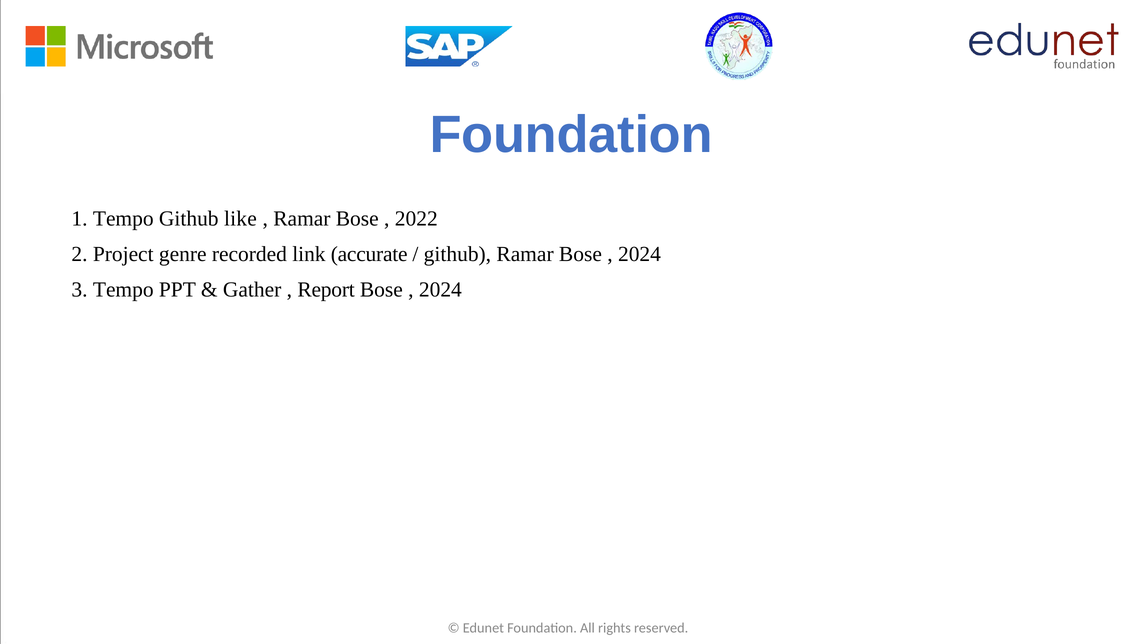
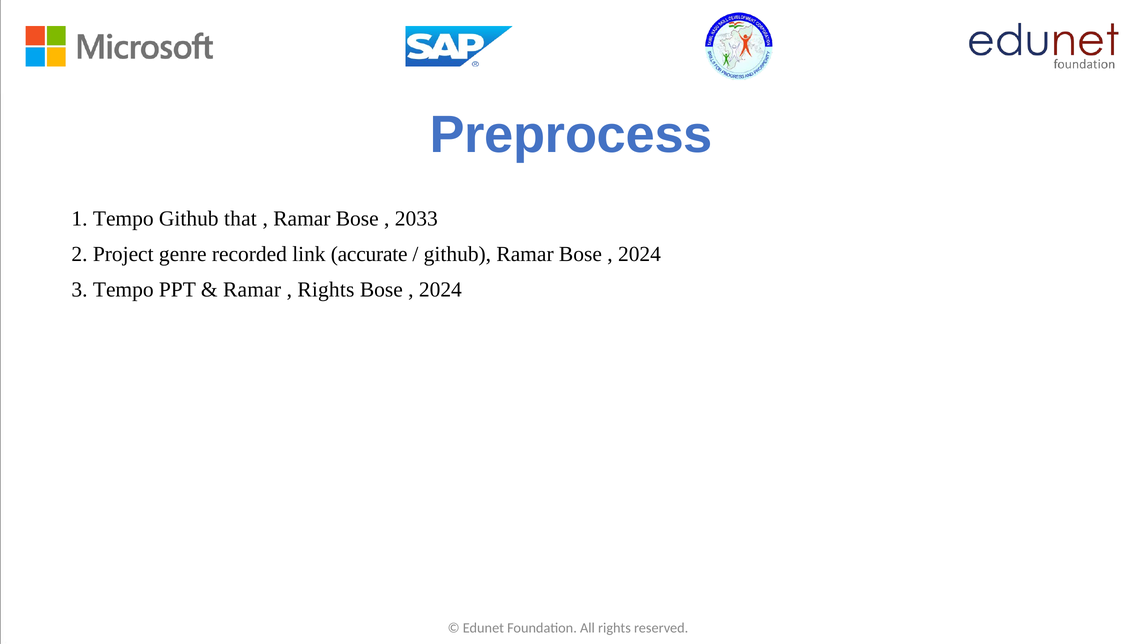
Foundation: Foundation -> Preprocess (571, 135)
like: like -> that (240, 219)
2022: 2022 -> 2033 (416, 219)
Gather: Gather -> Ramar (252, 290)
Report: Report -> Rights (326, 290)
